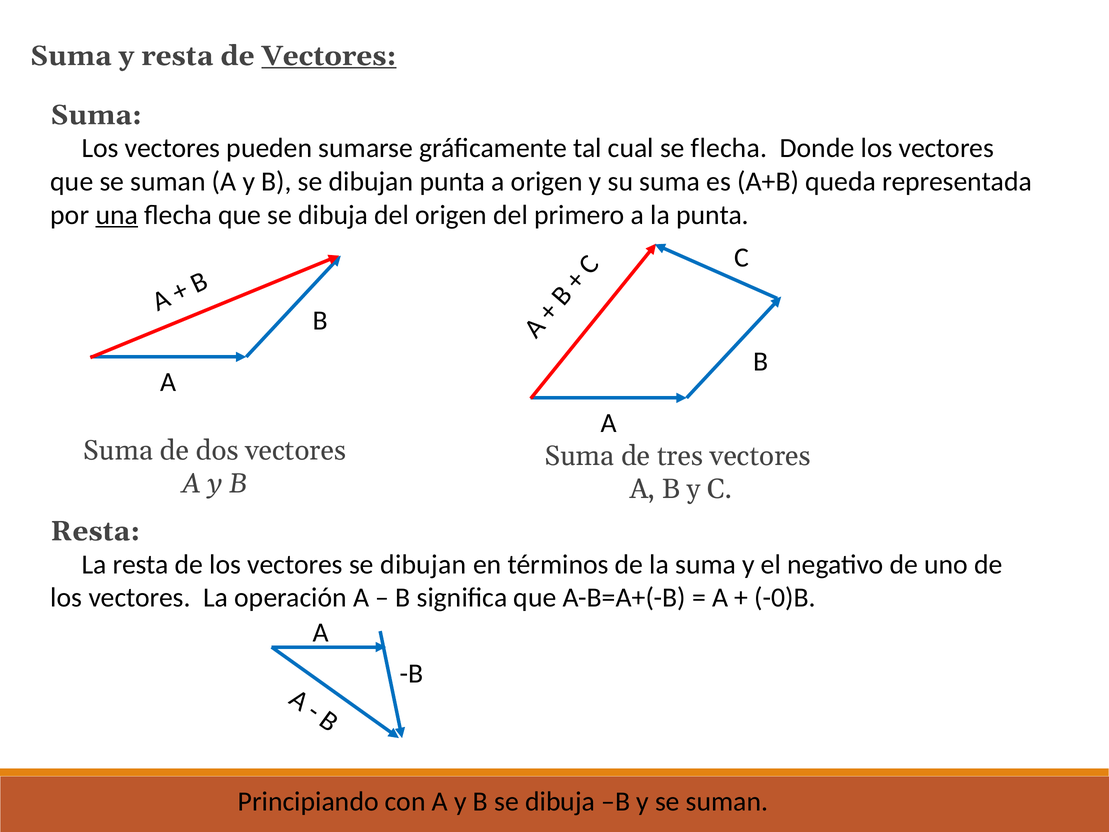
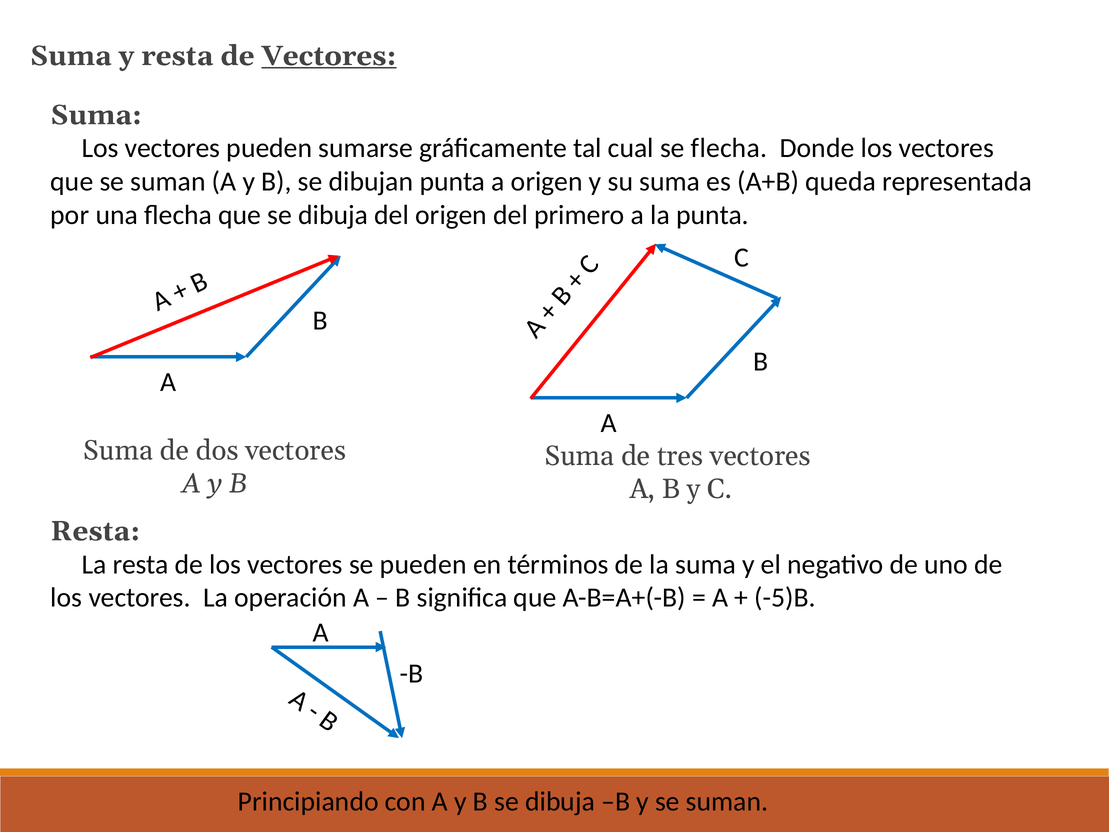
una underline: present -> none (117, 215)
vectores se dibujan: dibujan -> pueden (423, 564)
-0)B: -0)B -> -5)B (785, 598)
